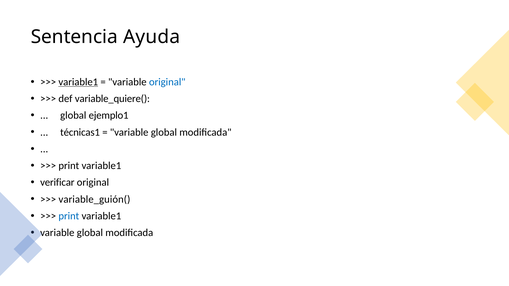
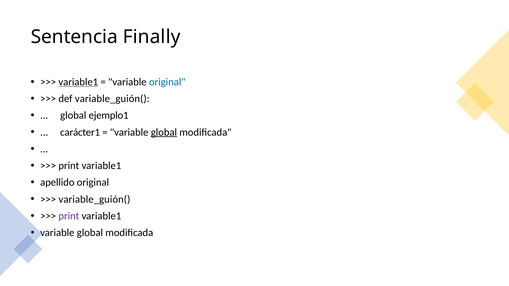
Ayuda: Ayuda -> Finally (152, 37)
def variable_quiere(: variable_quiere( -> variable_guión( (112, 99)
técnicas1: técnicas1 -> carácter1 (80, 132)
global underline: none -> present (164, 132)
verificar: verificar -> apellido (57, 183)
print colour: blue -> purple (69, 216)
